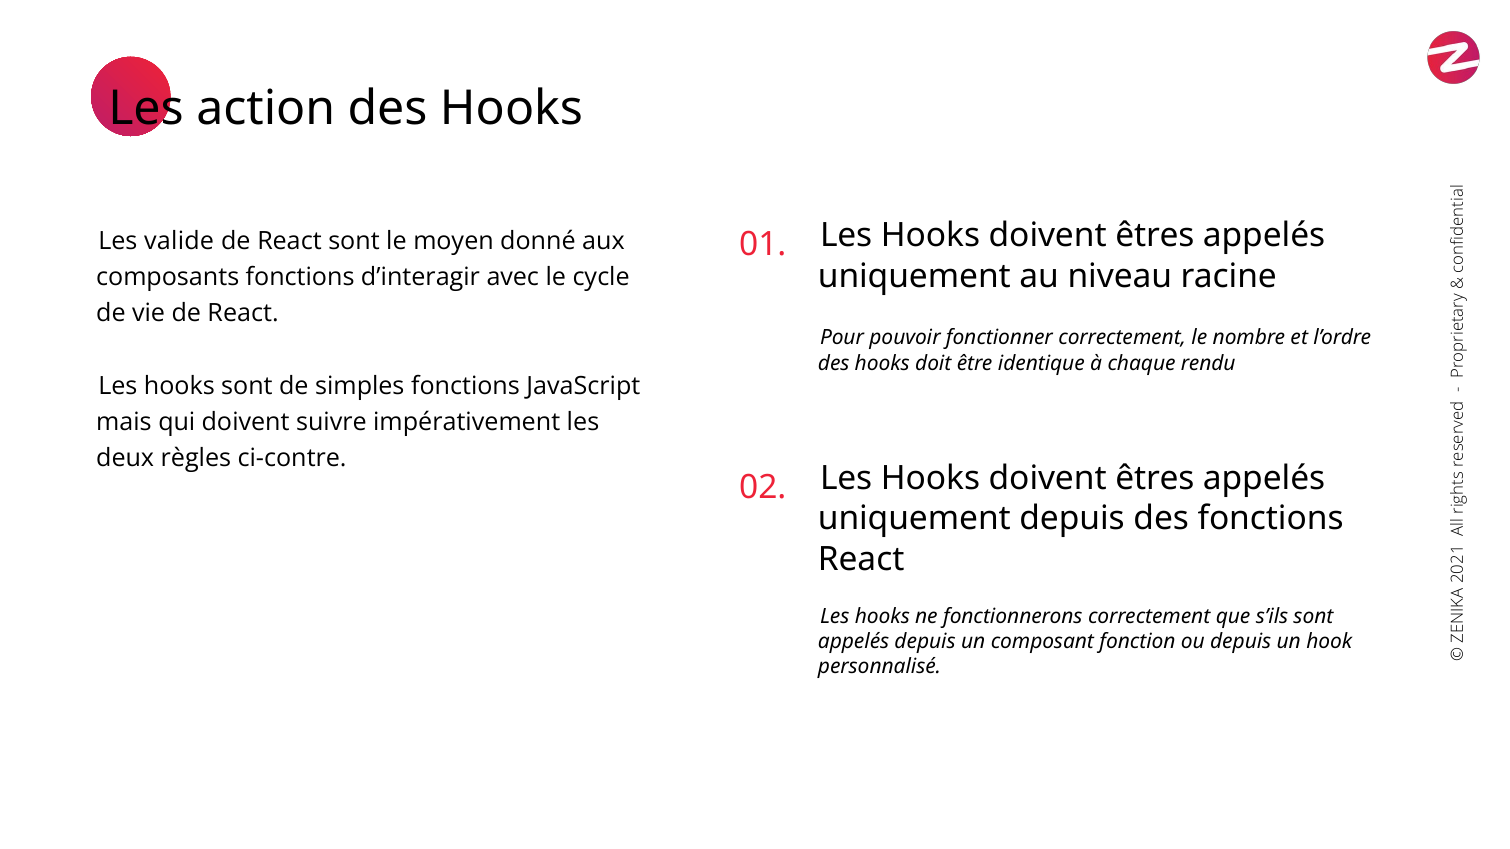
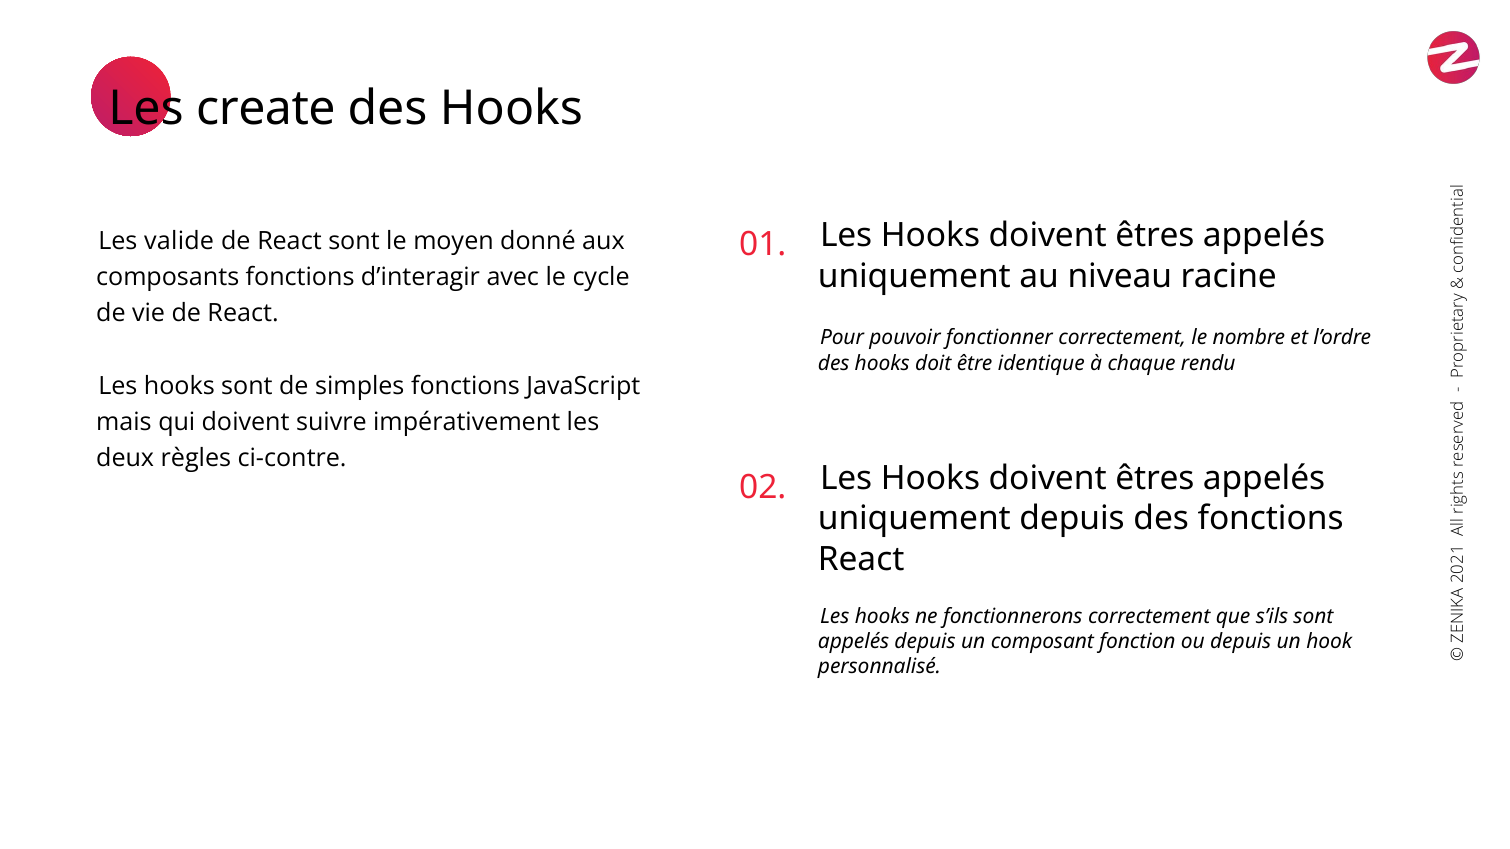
action: action -> create (266, 109)
